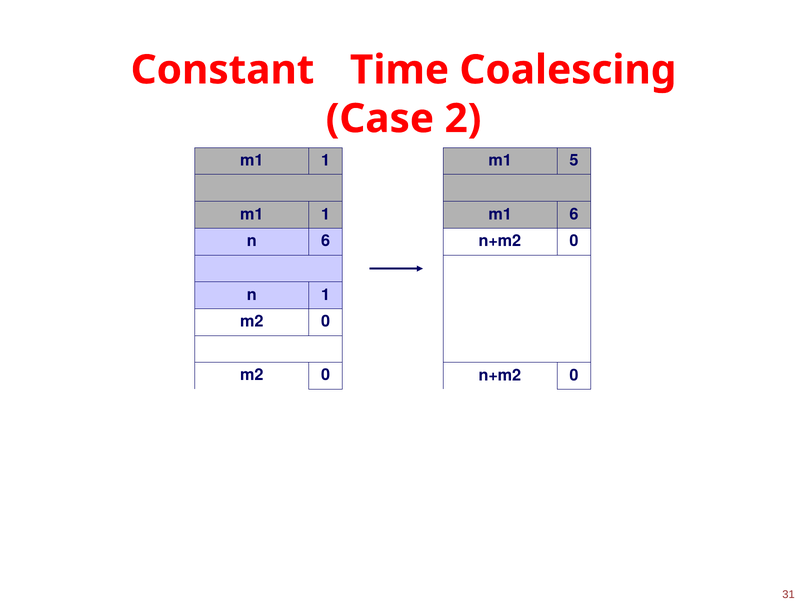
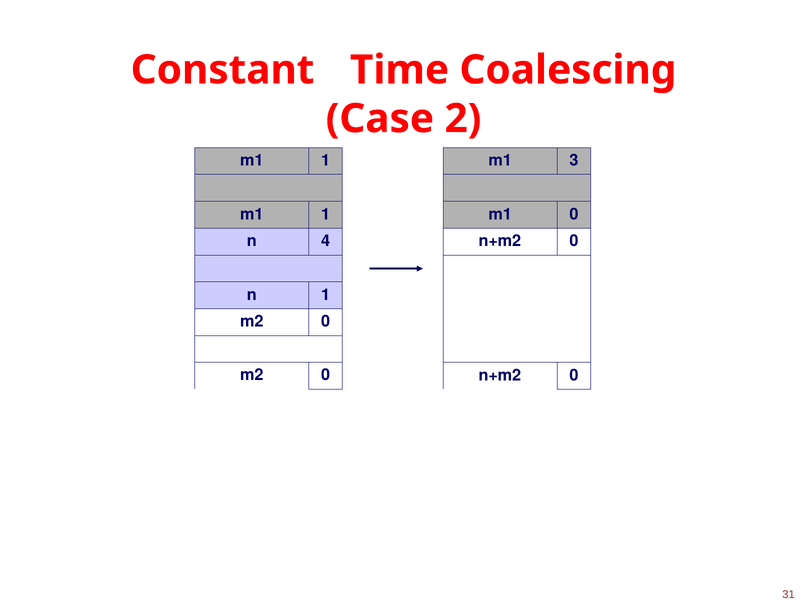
5: 5 -> 3 (574, 160)
m1 6: 6 -> 0 (574, 214)
n 6: 6 -> 4 (326, 241)
